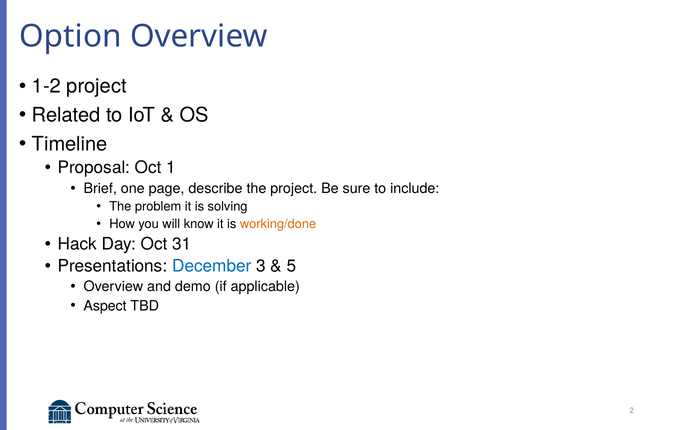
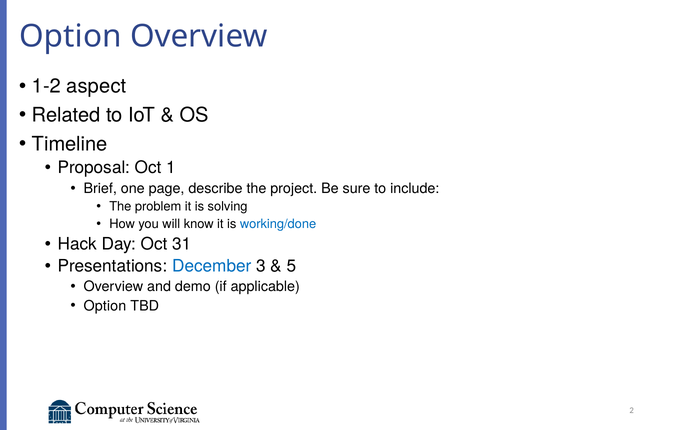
1-2 project: project -> aspect (96, 86)
working/done colour: orange -> blue (278, 224)
Aspect: Aspect -> Option (105, 306)
